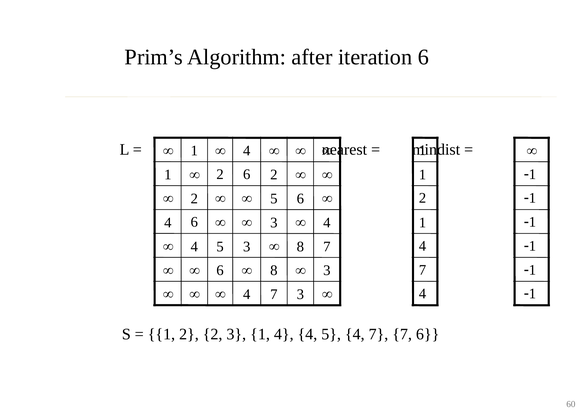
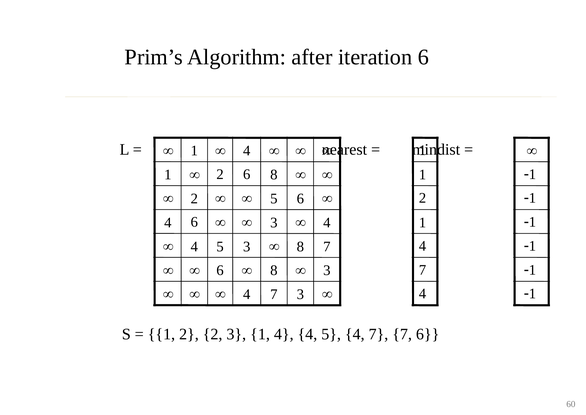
6 2: 2 -> 8 (274, 175)
